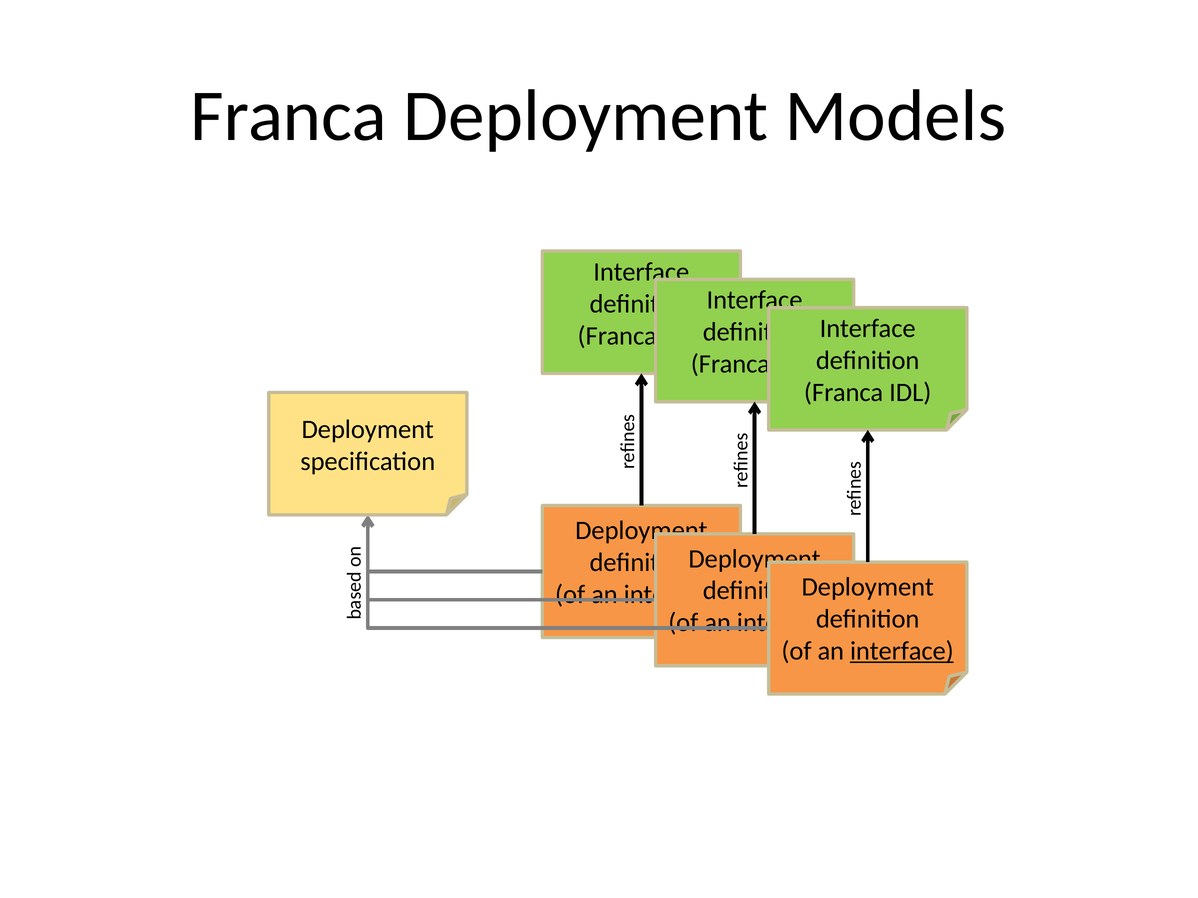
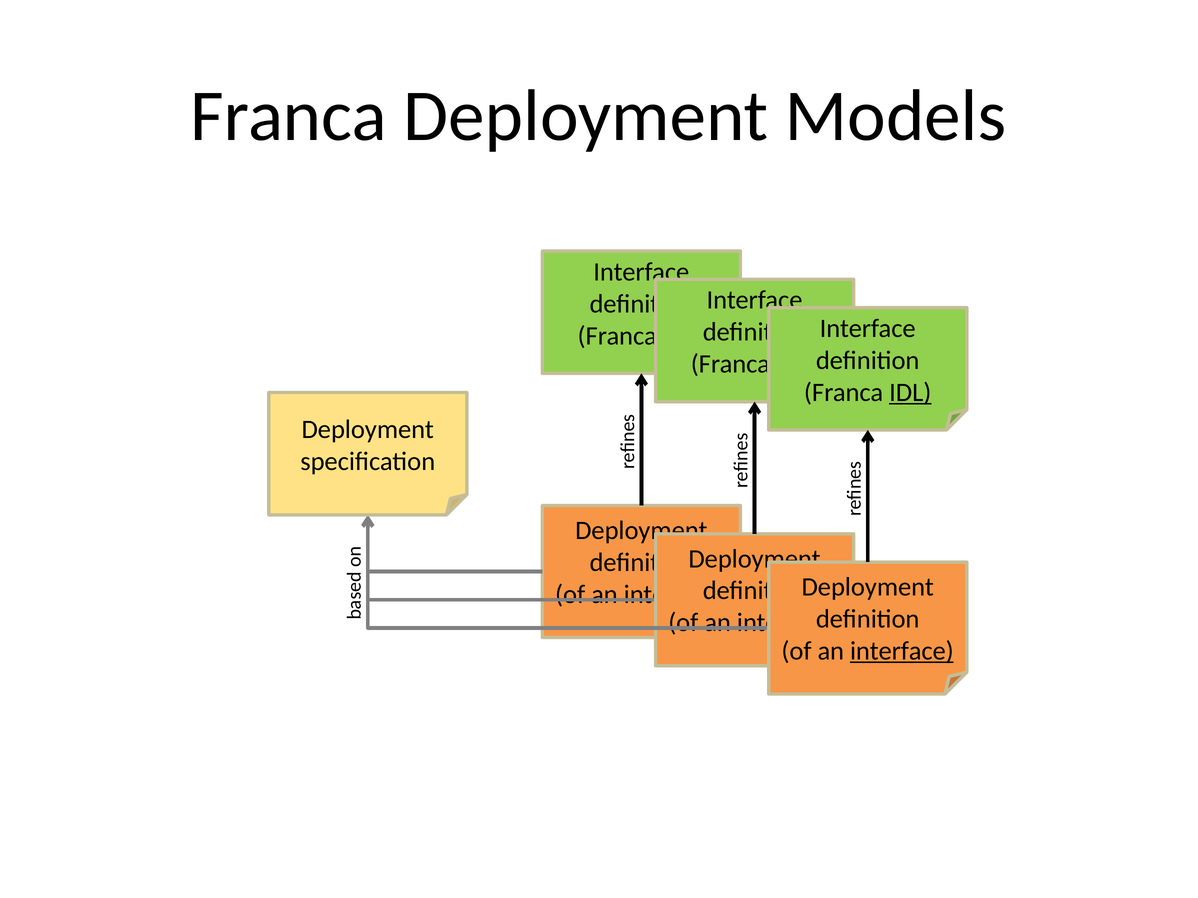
IDL underline: none -> present (910, 393)
